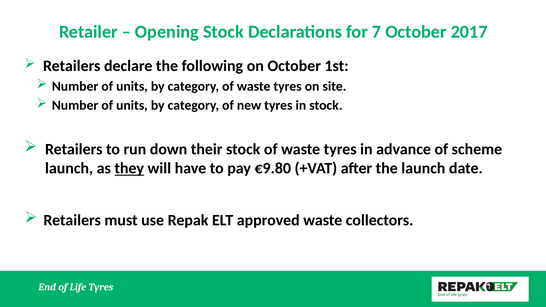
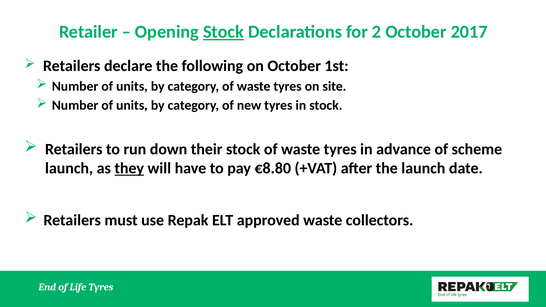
Stock underline: none -> present (223, 32)
7: 7 -> 2 (377, 32)
€9.80: €9.80 -> €8.80 (273, 168)
